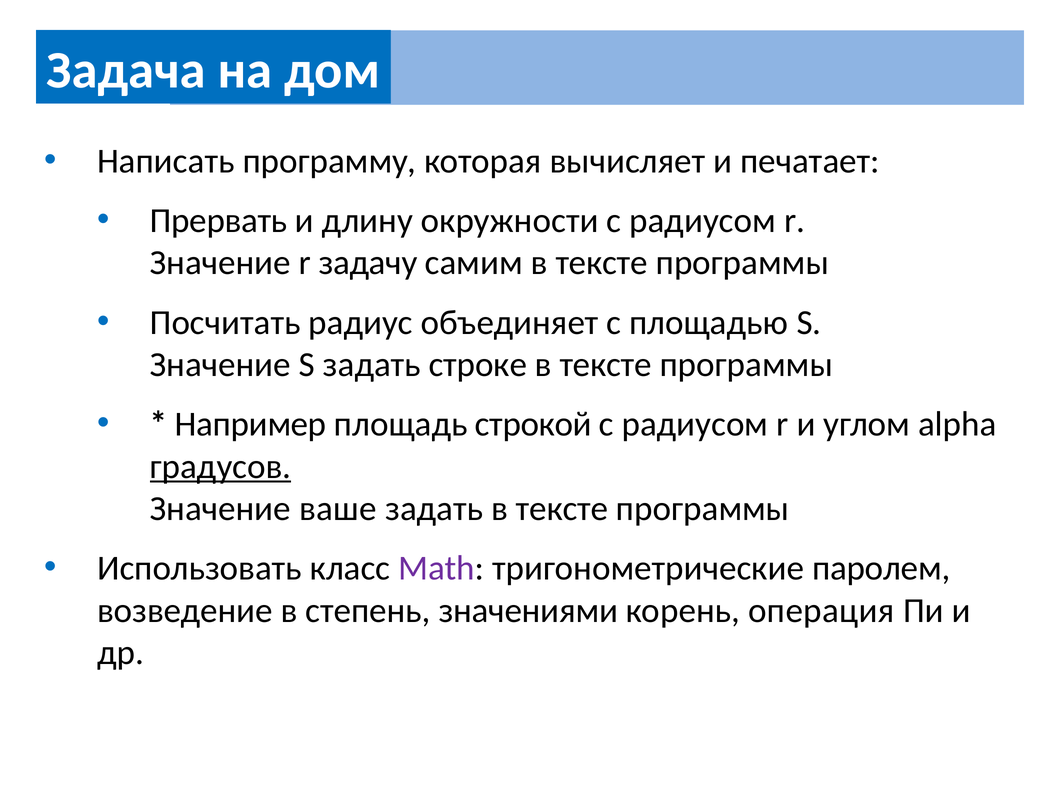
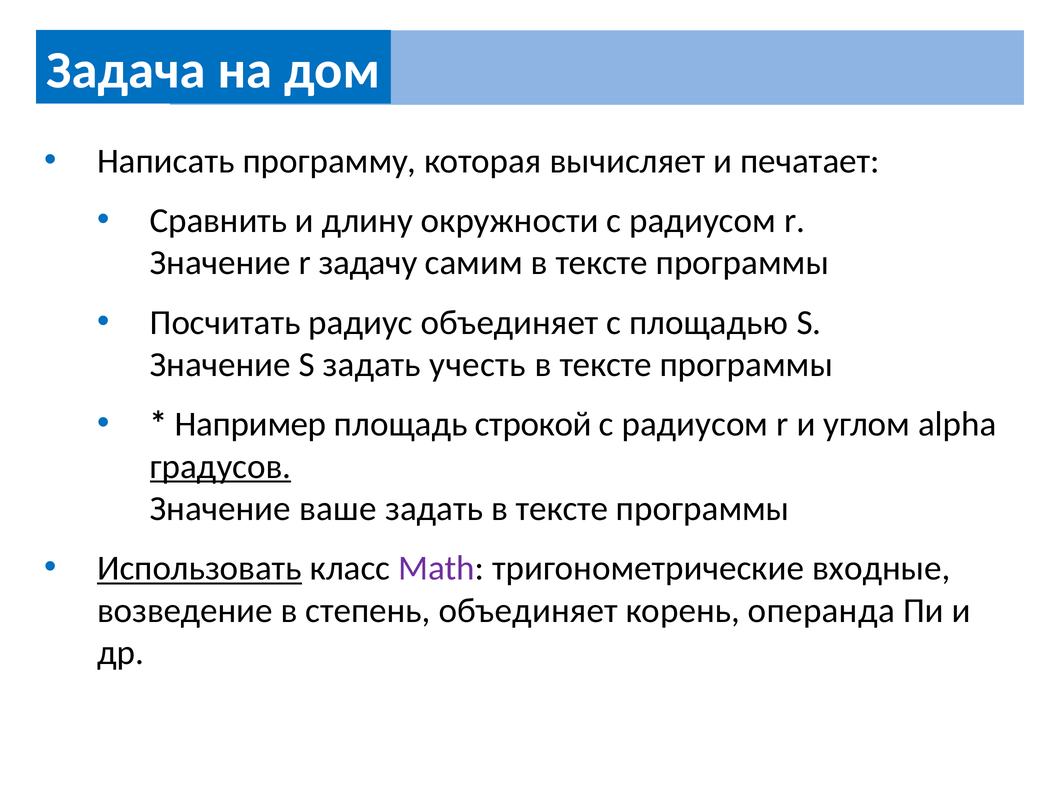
Прервать: Прервать -> Сравнить (219, 221)
строке: строке -> учесть (478, 365)
Использовать underline: none -> present (200, 568)
паролем: паролем -> входные (881, 568)
степень значениями: значениями -> объединяет (528, 610)
операция: операция -> операнда (821, 610)
